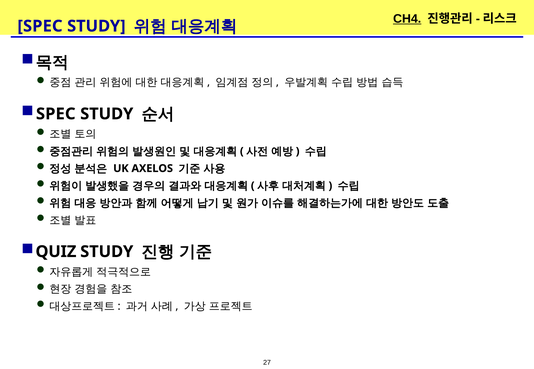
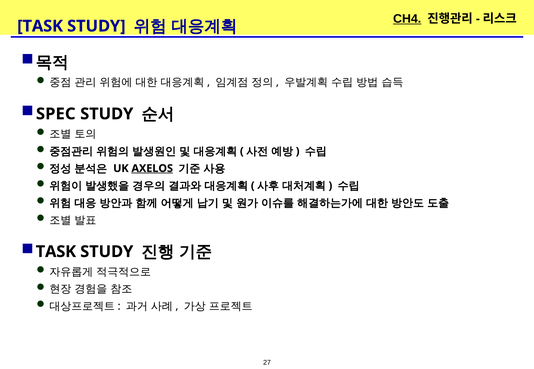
SPEC: SPEC -> TASK (40, 26)
AXELOS underline: none -> present (152, 169)
QUIZ: QUIZ -> TASK (56, 252)
